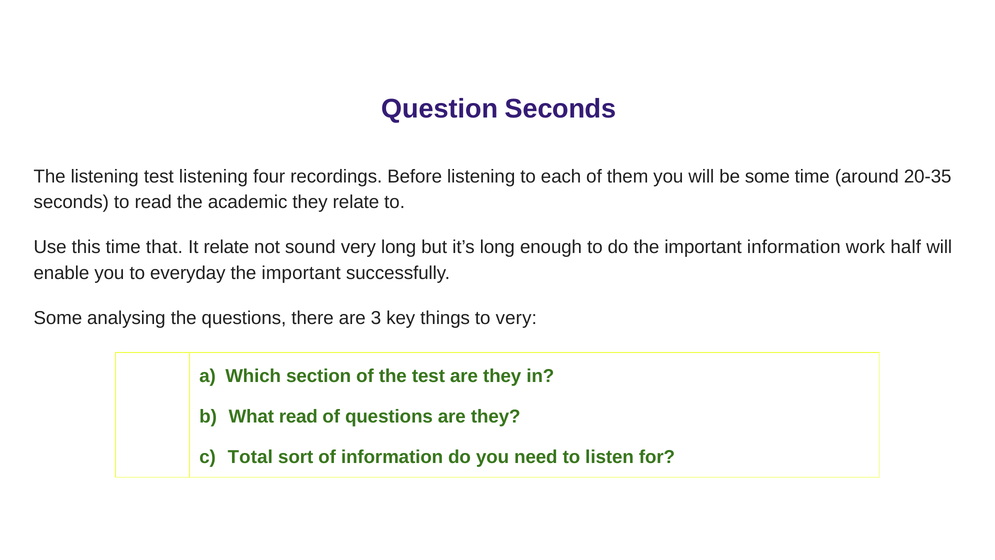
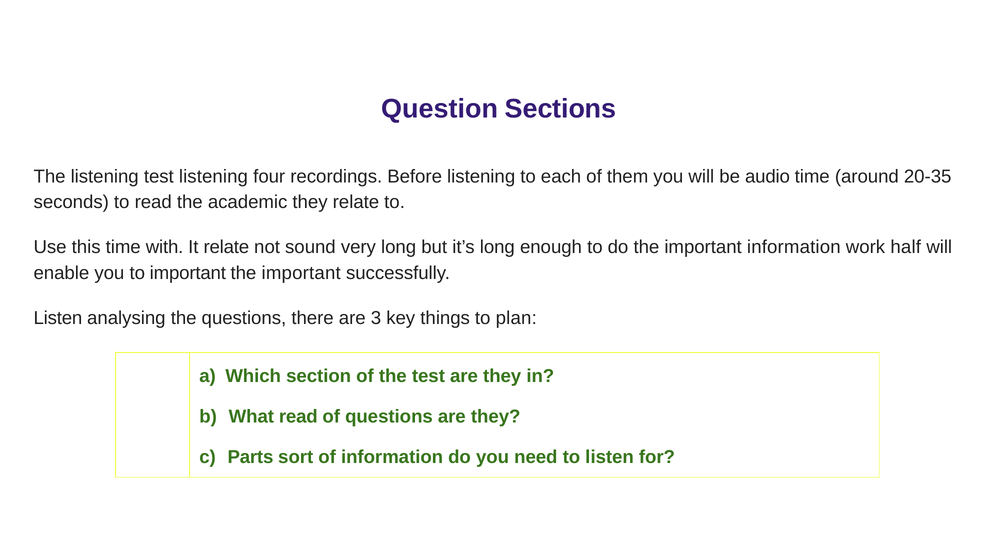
Question Seconds: Seconds -> Sections (561, 109)
be some: some -> audio (767, 176)
that: that -> with (165, 247)
to everyday: everyday -> important (188, 273)
Some: Some -> Listen (58, 318)
to very: very -> plan (516, 318)
Total: Total -> Parts (250, 457)
